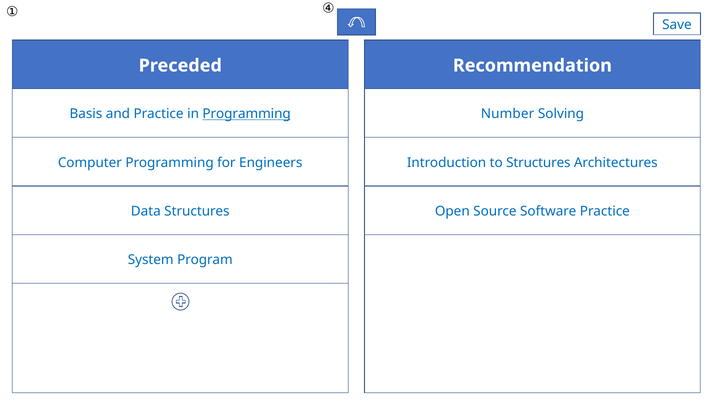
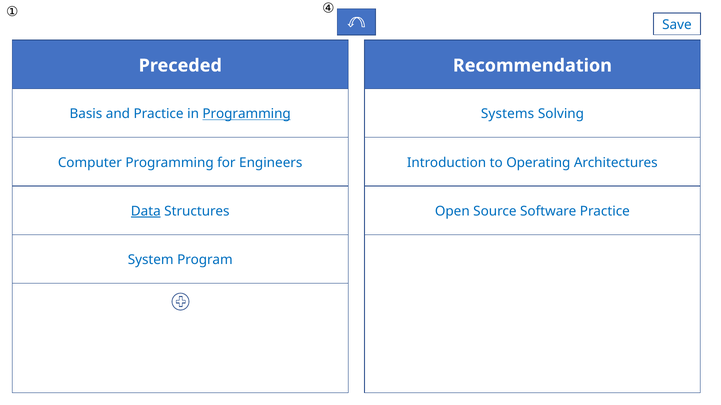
Number: Number -> Systems (508, 114)
to Structures: Structures -> Operating (538, 163)
Data underline: none -> present (146, 212)
